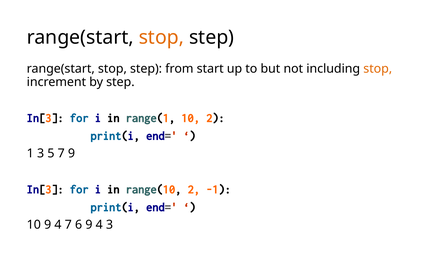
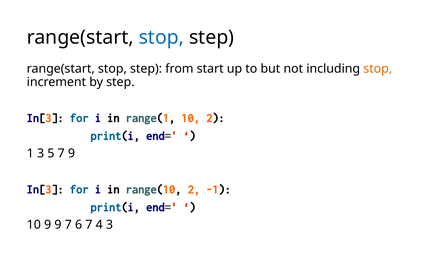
stop colour: orange -> blue (161, 37)
10 9 4: 4 -> 9 (58, 225)
6 9: 9 -> 7 (89, 225)
